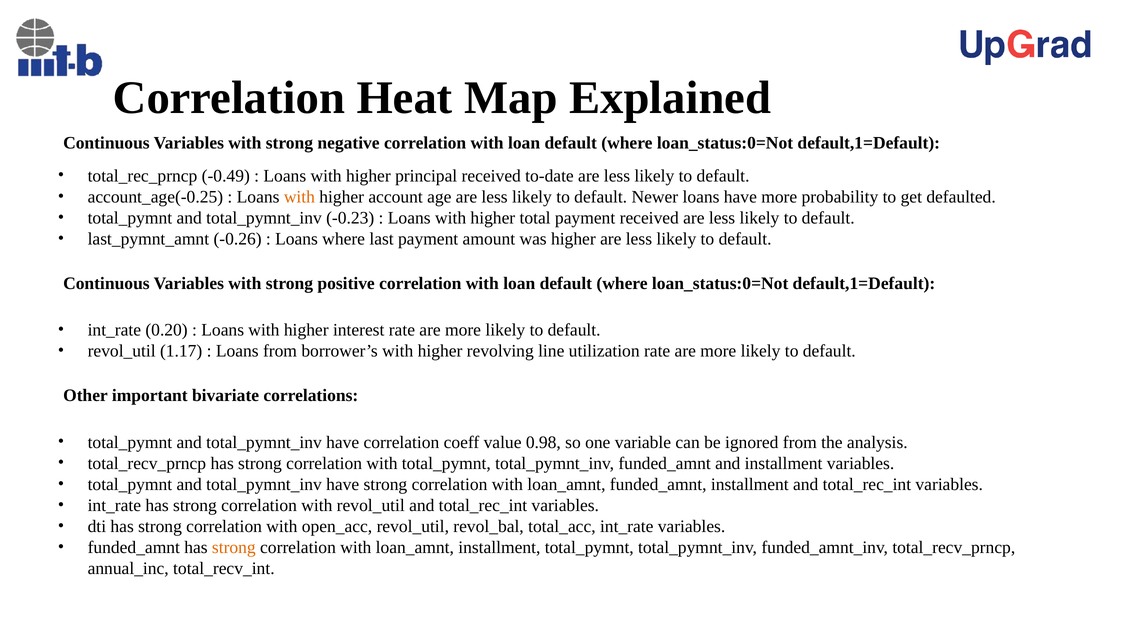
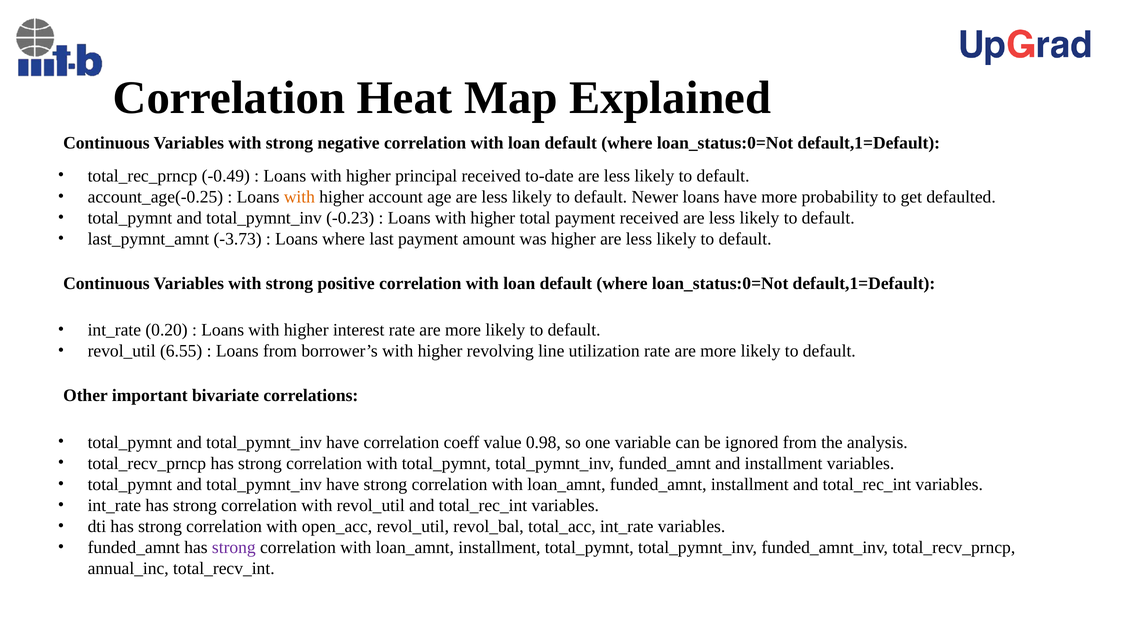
-0.26: -0.26 -> -3.73 (238, 239)
1.17: 1.17 -> 6.55 (181, 351)
strong colour: orange -> purple (234, 547)
